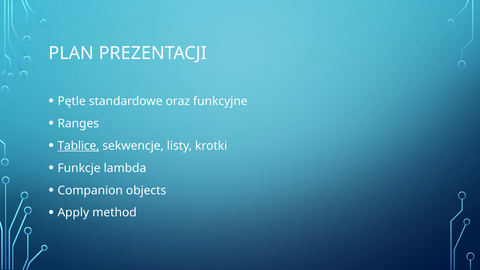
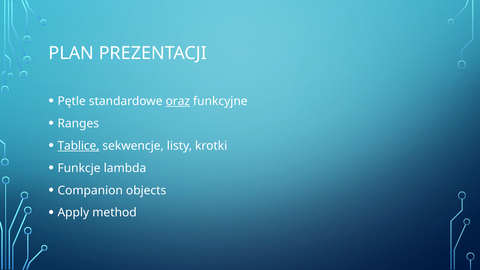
oraz underline: none -> present (178, 101)
